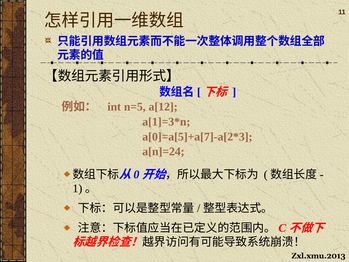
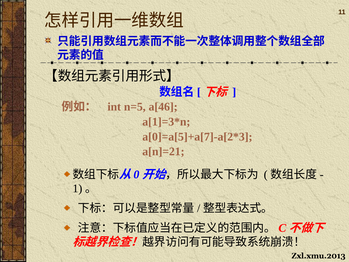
a[12: a[12 -> a[46 (163, 107)
a[n]=24: a[n]=24 -> a[n]=21 (163, 151)
